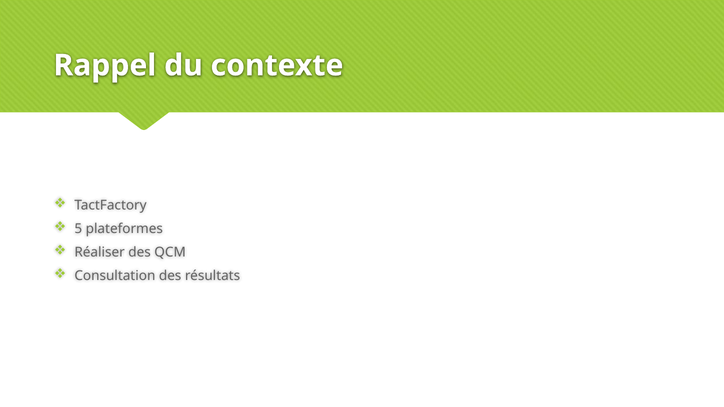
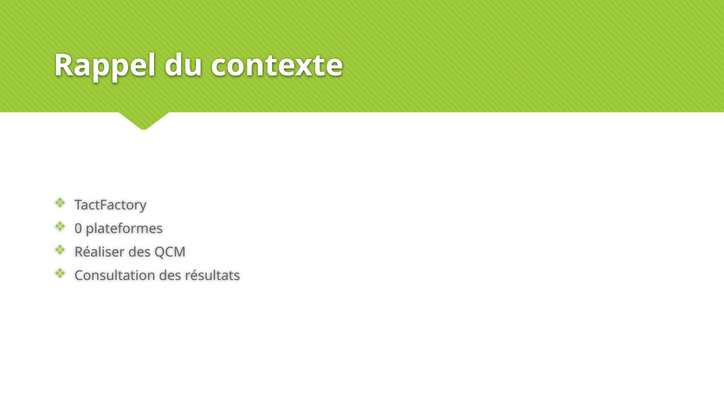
5: 5 -> 0 (78, 229)
